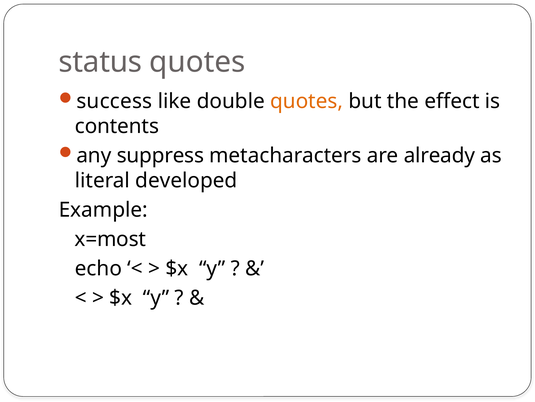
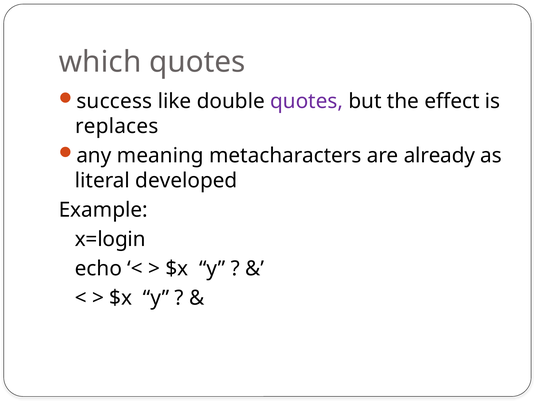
status: status -> which (100, 62)
quotes colour: orange -> purple (307, 101)
contents: contents -> replaces (117, 126)
suppress: suppress -> meaning (160, 155)
x=most: x=most -> x=login (110, 239)
